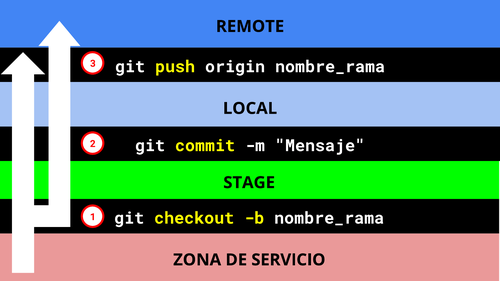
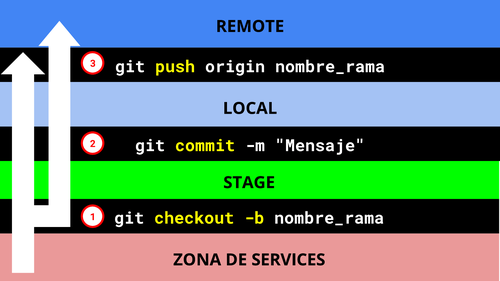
SERVICIO: SERVICIO -> SERVICES (288, 260)
